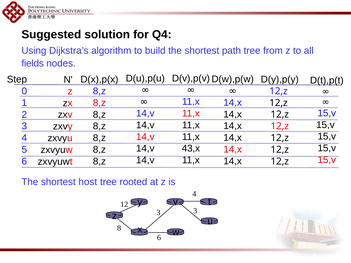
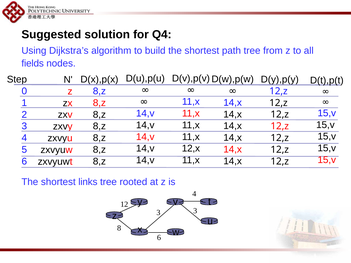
43,x: 43,x -> 12,x (191, 149)
host: host -> links (88, 182)
